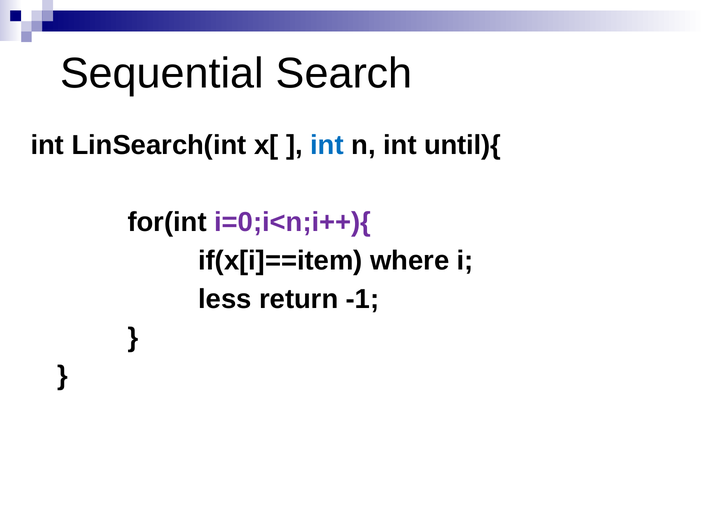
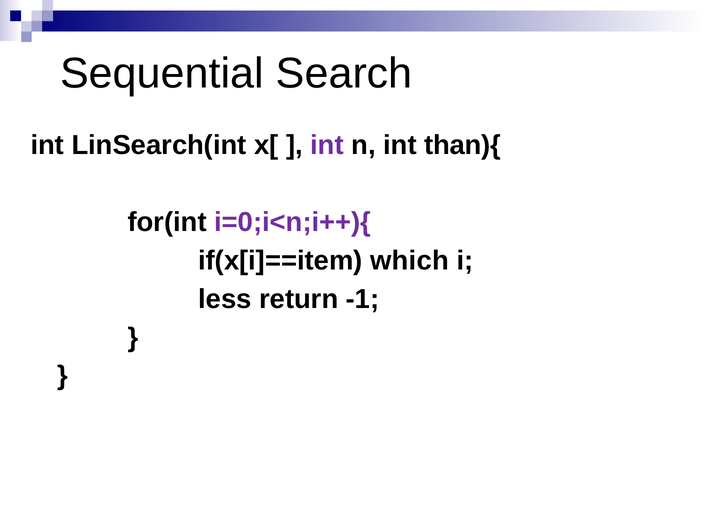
int colour: blue -> purple (327, 145)
until){: until){ -> than){ (463, 145)
where: where -> which (410, 261)
